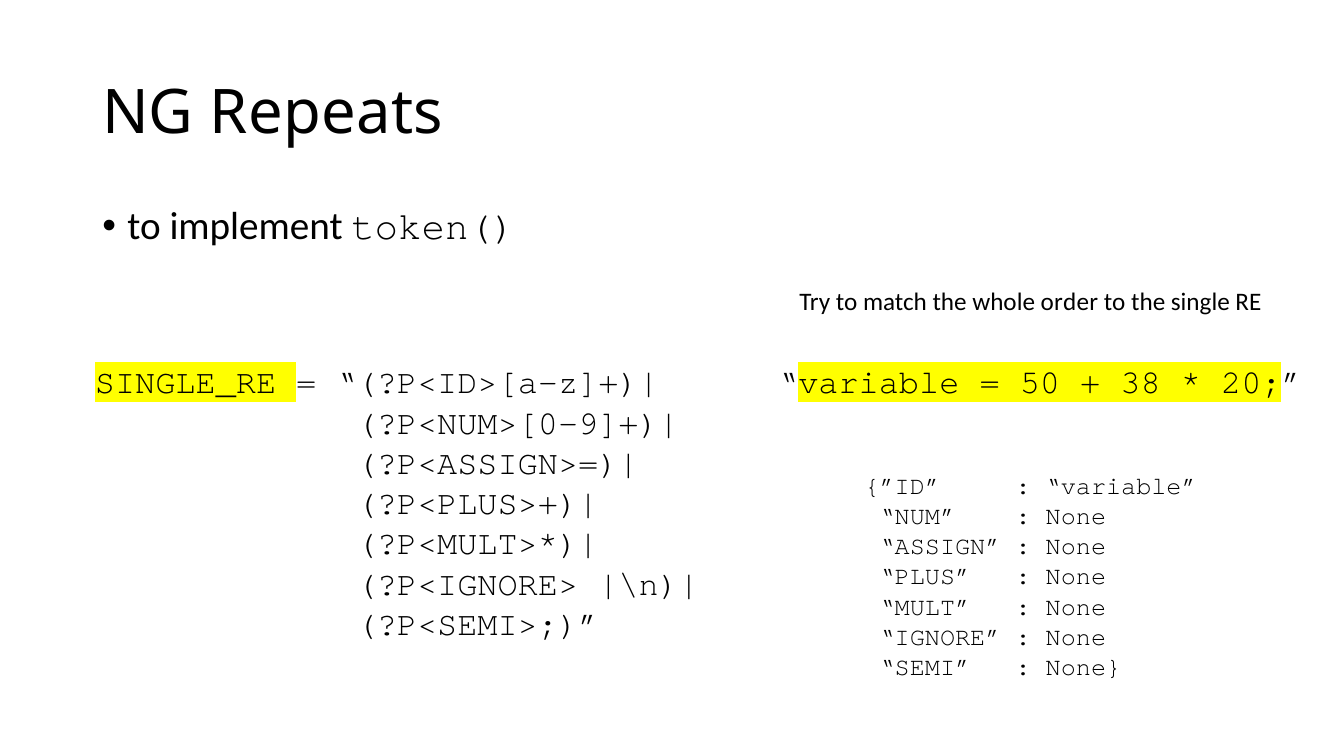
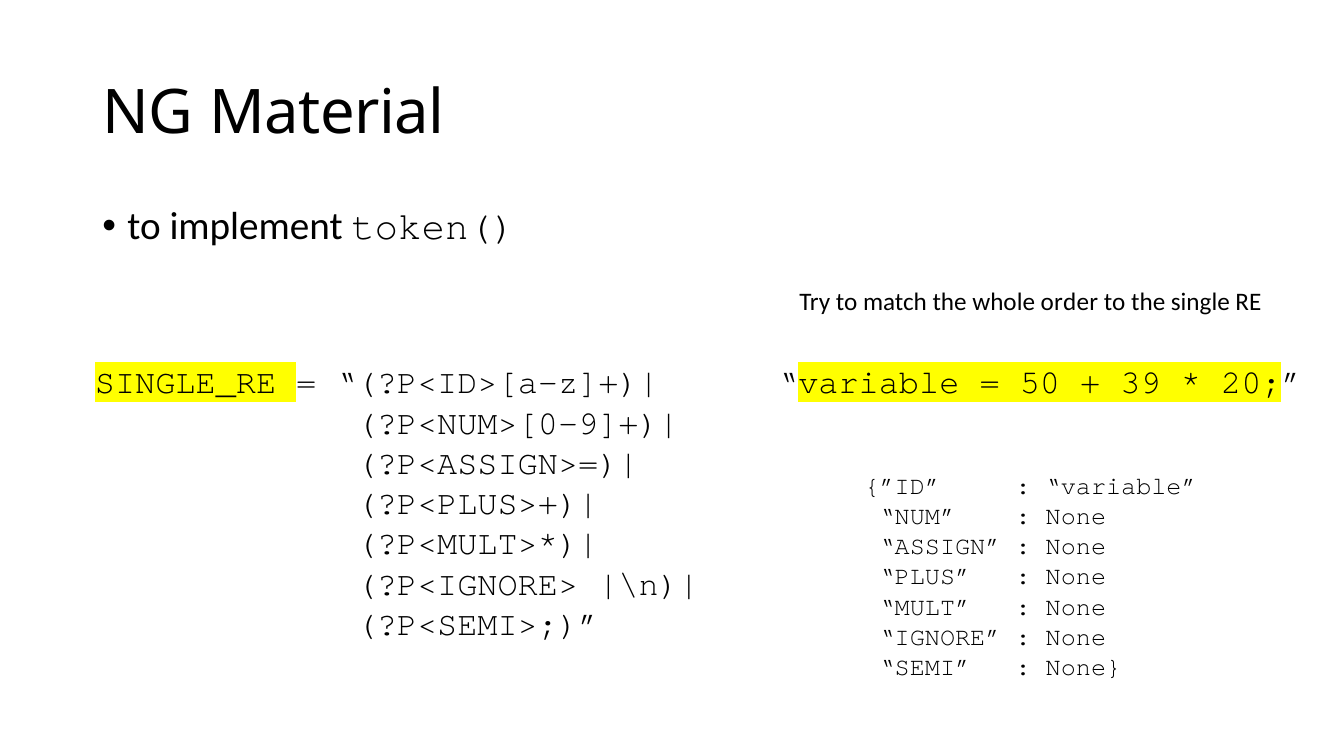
Repeats: Repeats -> Material (327, 113)
38: 38 -> 39 (1141, 383)
